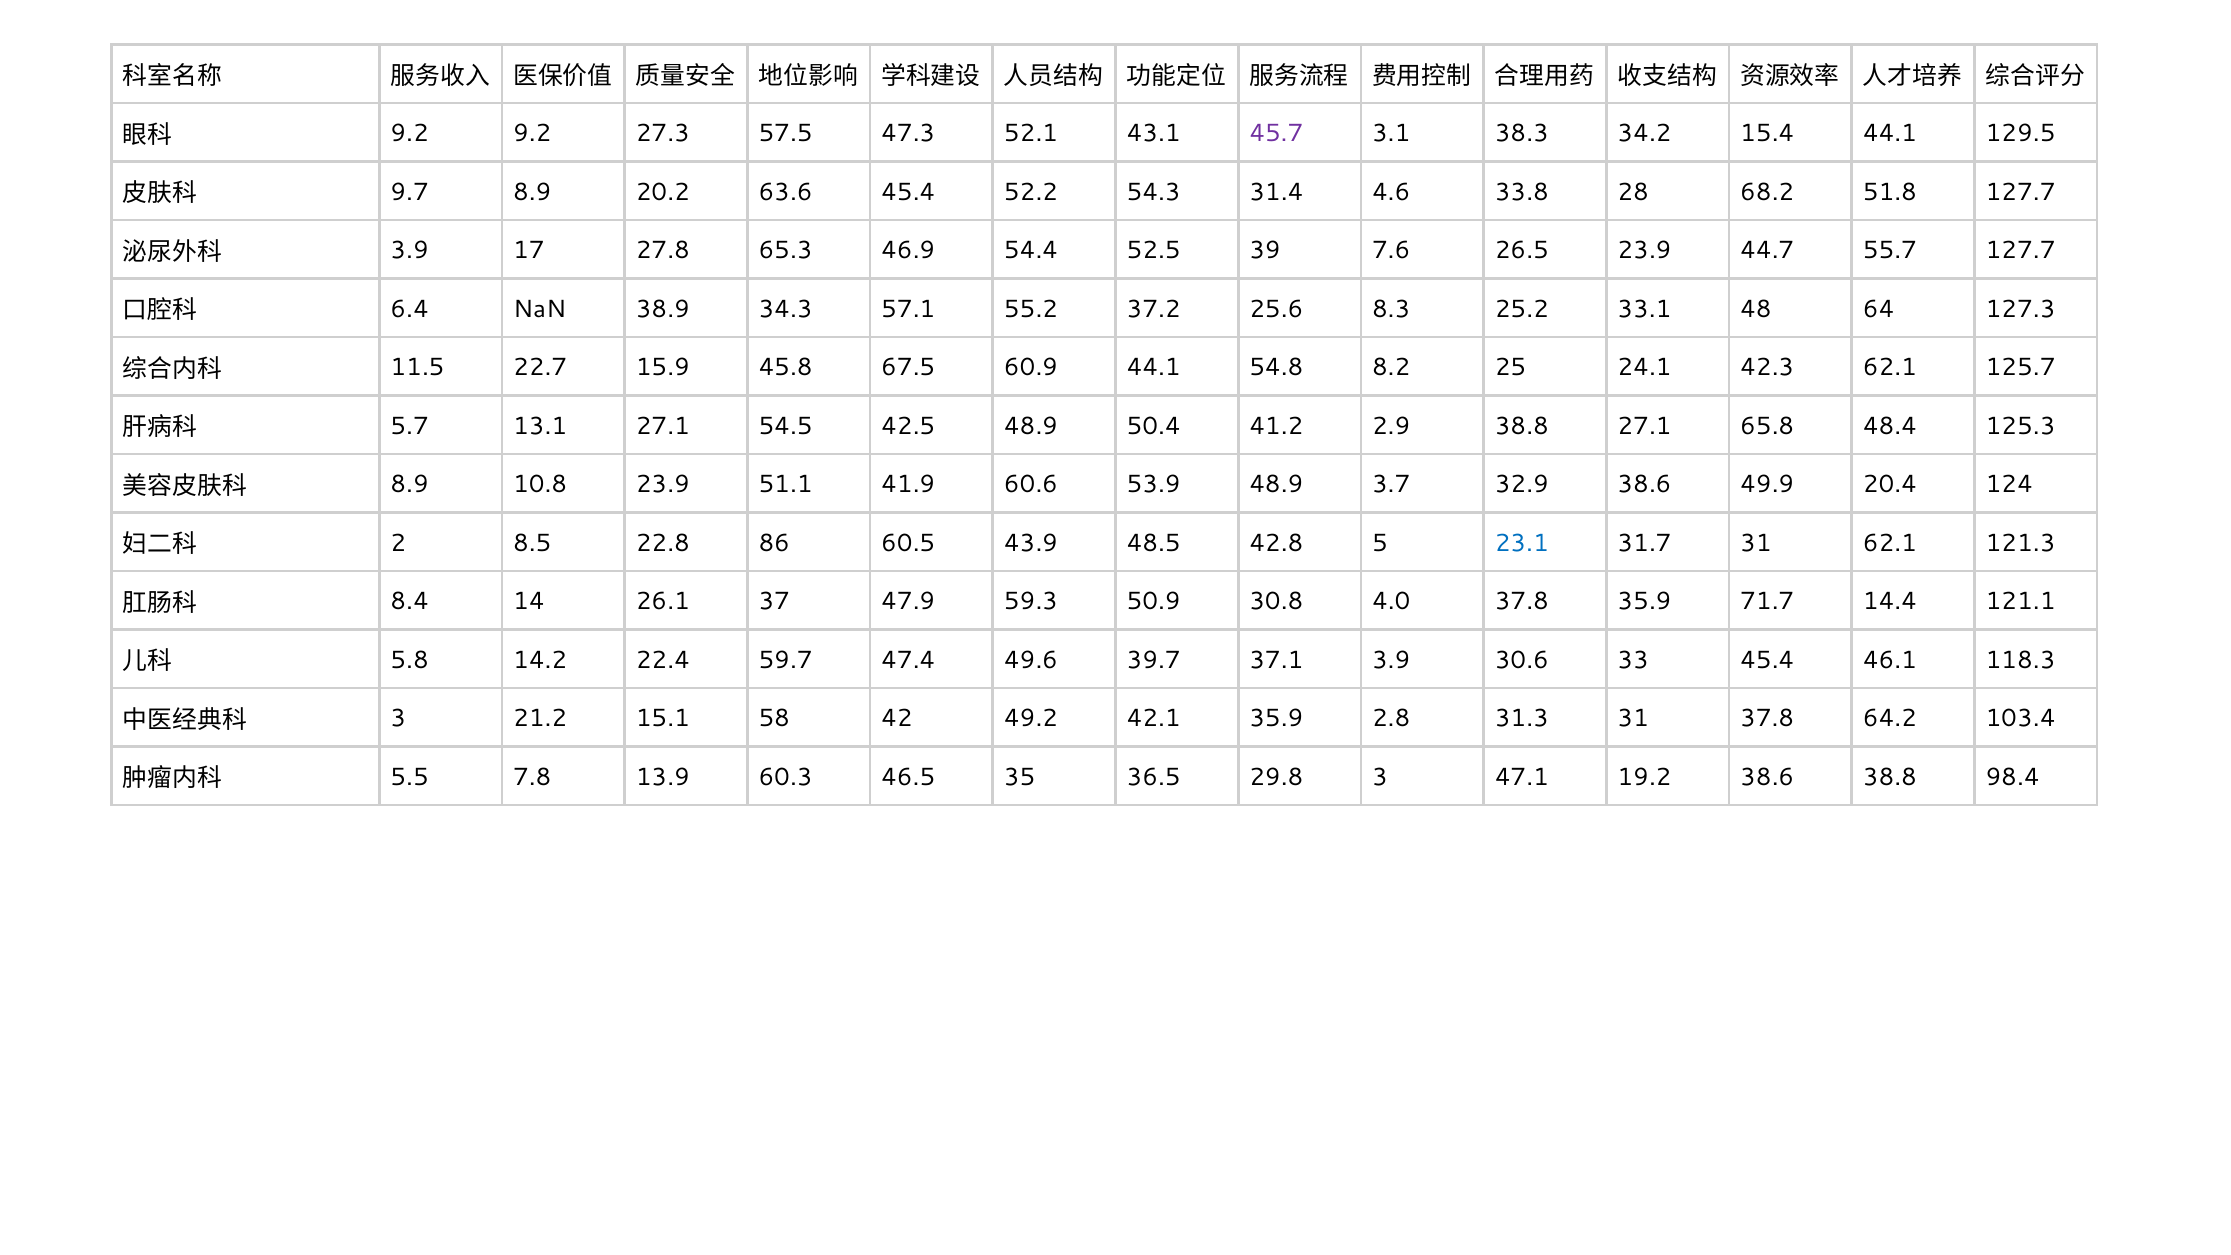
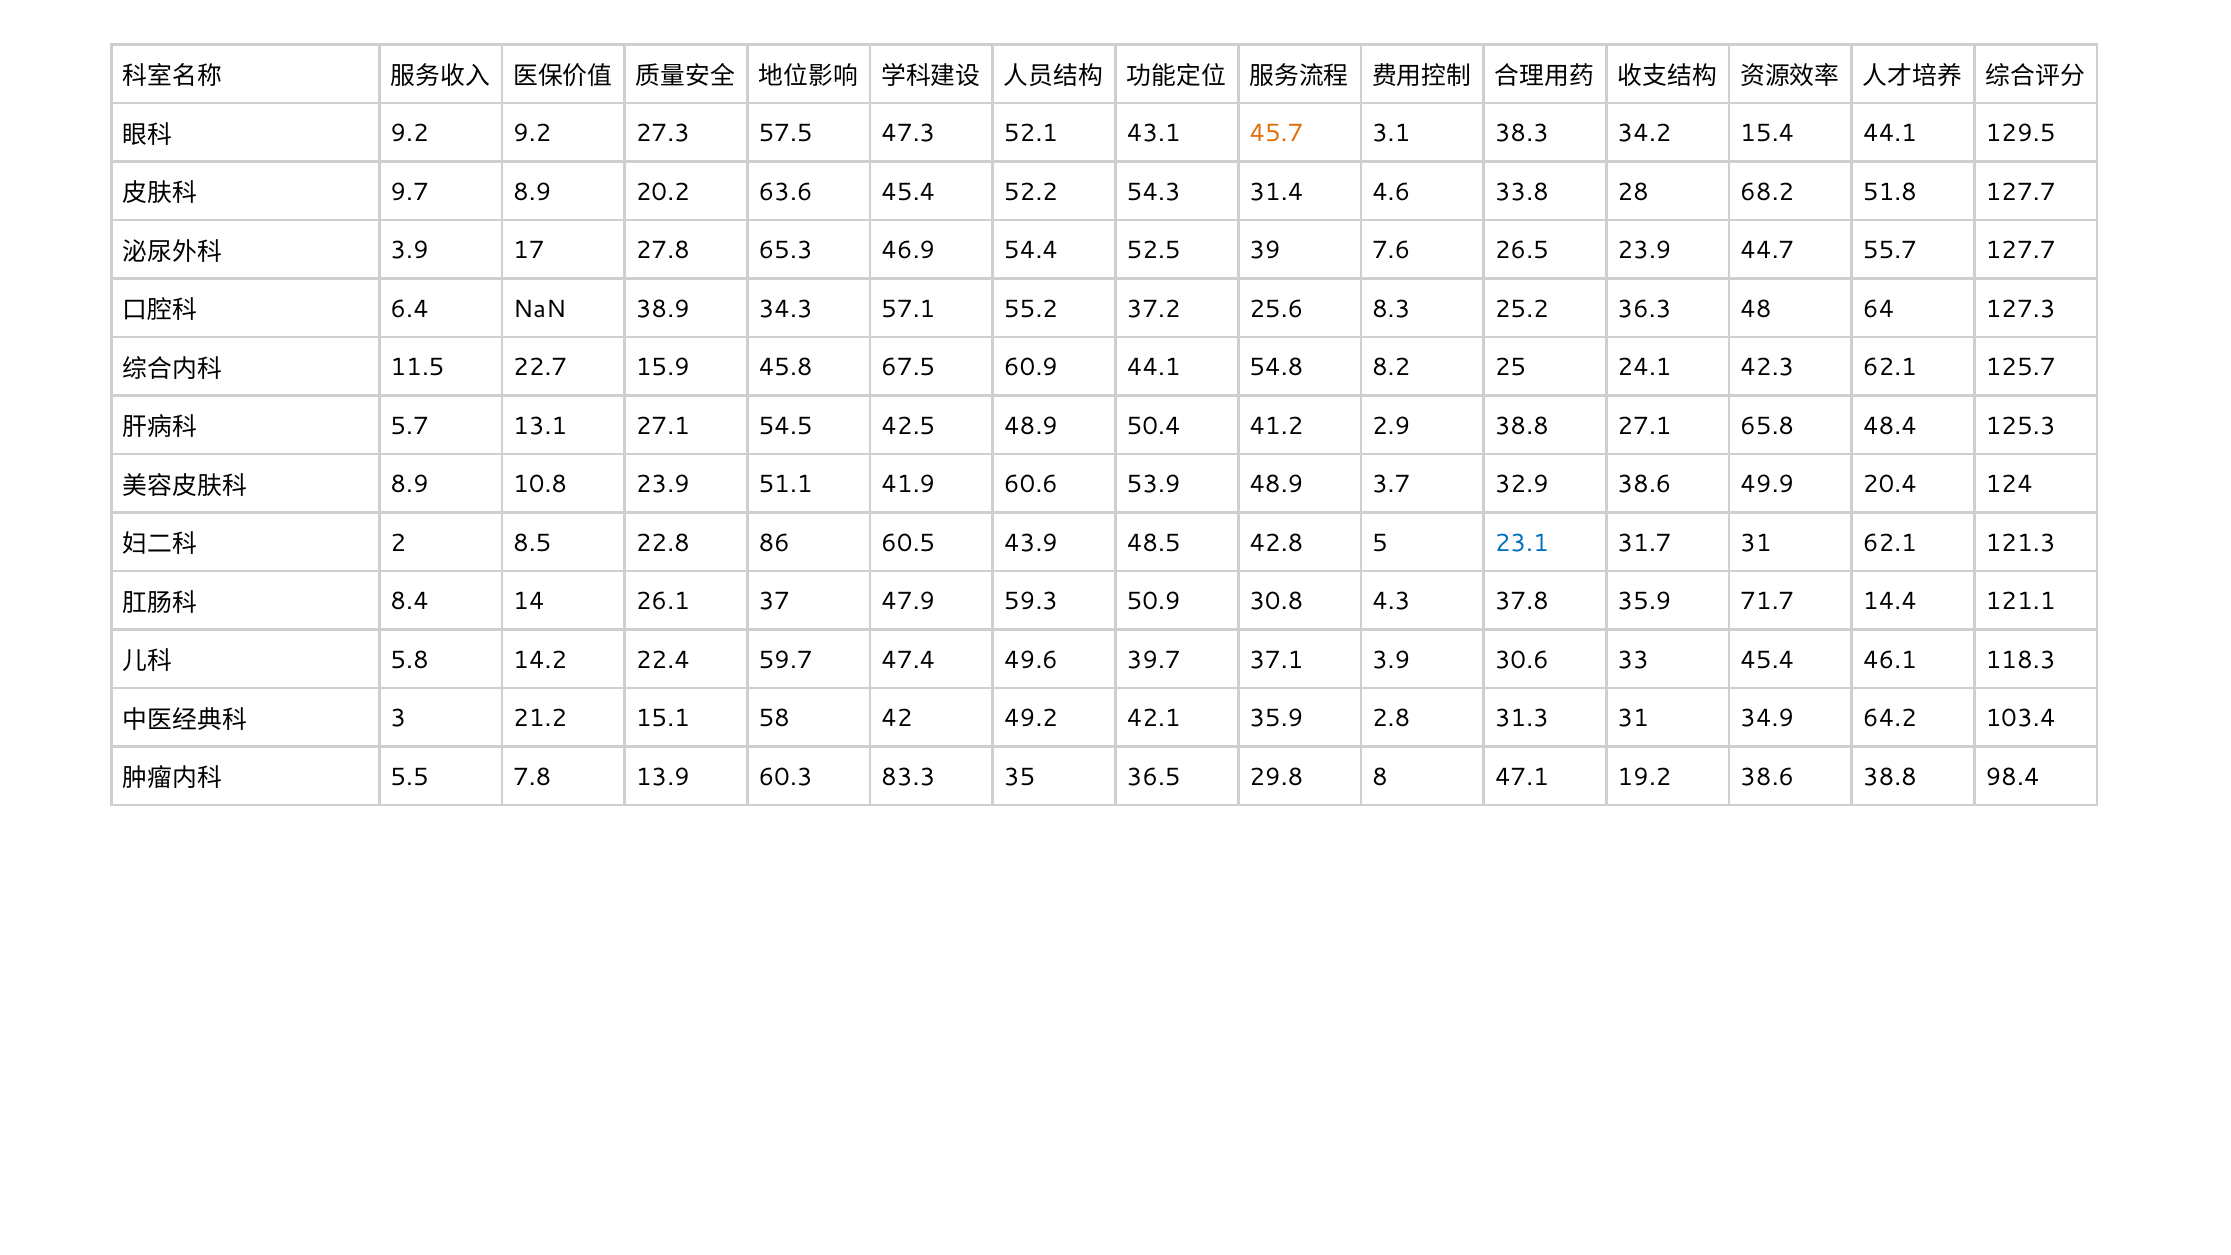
45.7 colour: purple -> orange (1276, 134)
33.1: 33.1 -> 36.3 (1644, 309)
4.0: 4.0 -> 4.3 (1391, 602)
31 37.8: 37.8 -> 34.9 (1767, 719)
46.5: 46.5 -> 83.3 (908, 777)
29.8 3: 3 -> 8 (1380, 777)
